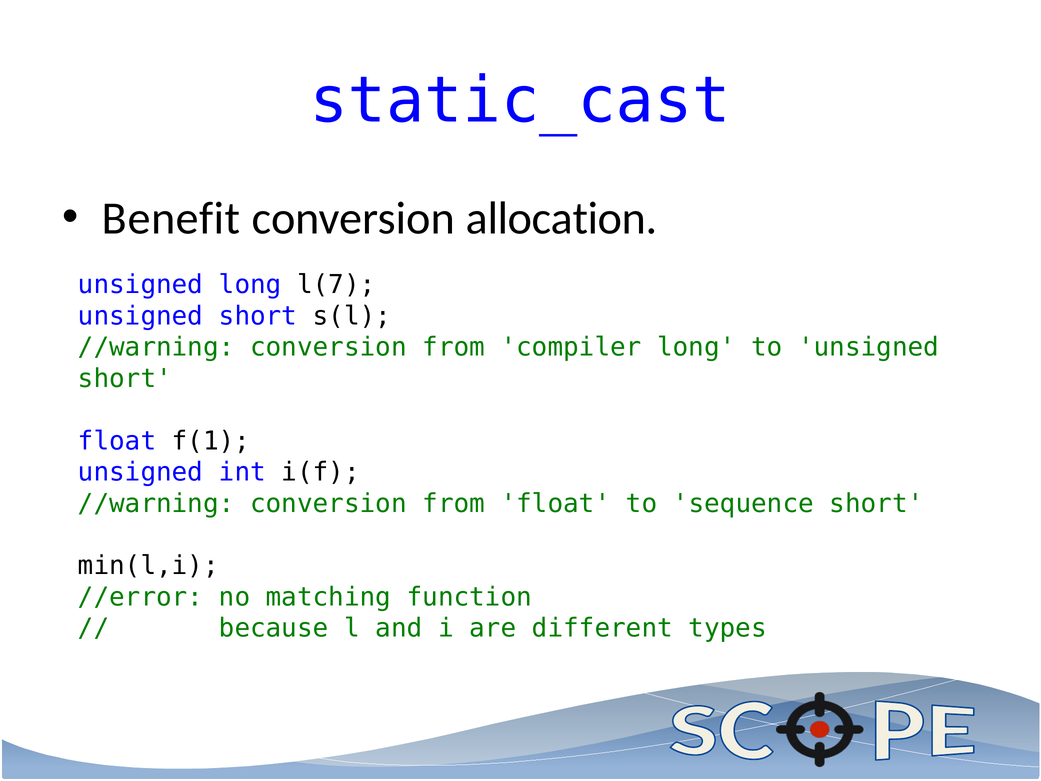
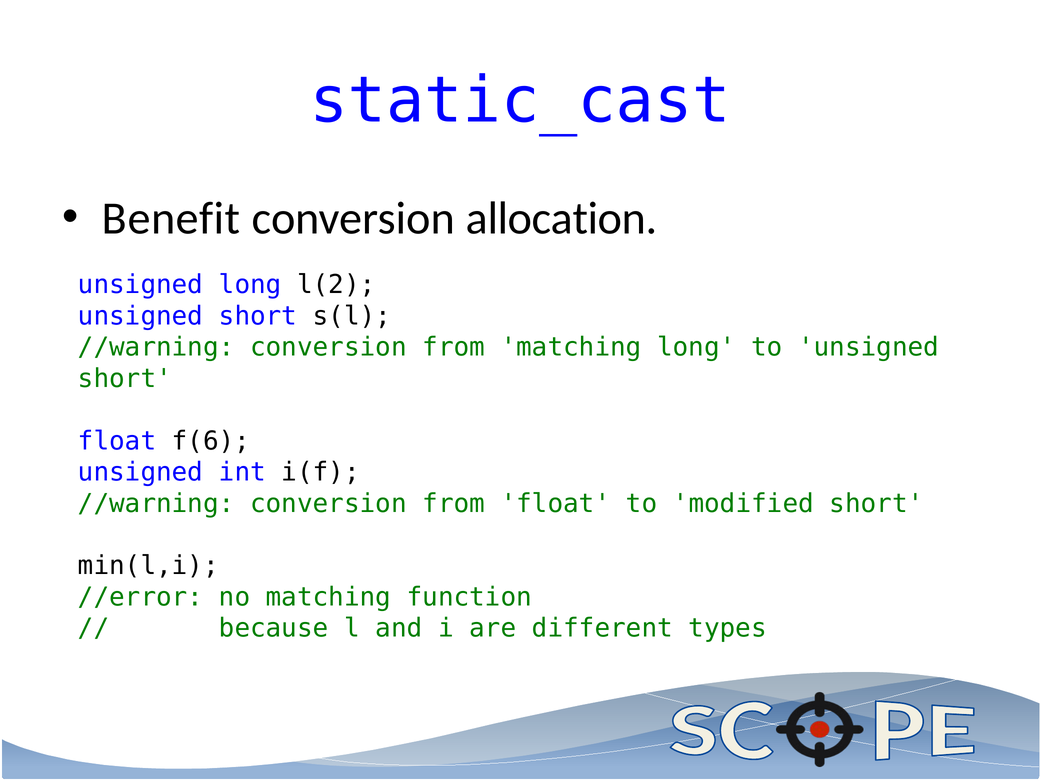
l(7: l(7 -> l(2 (336, 285)
from compiler: compiler -> matching (571, 347)
f(1: f(1 -> f(6 (211, 441)
sequence: sequence -> modified (743, 503)
